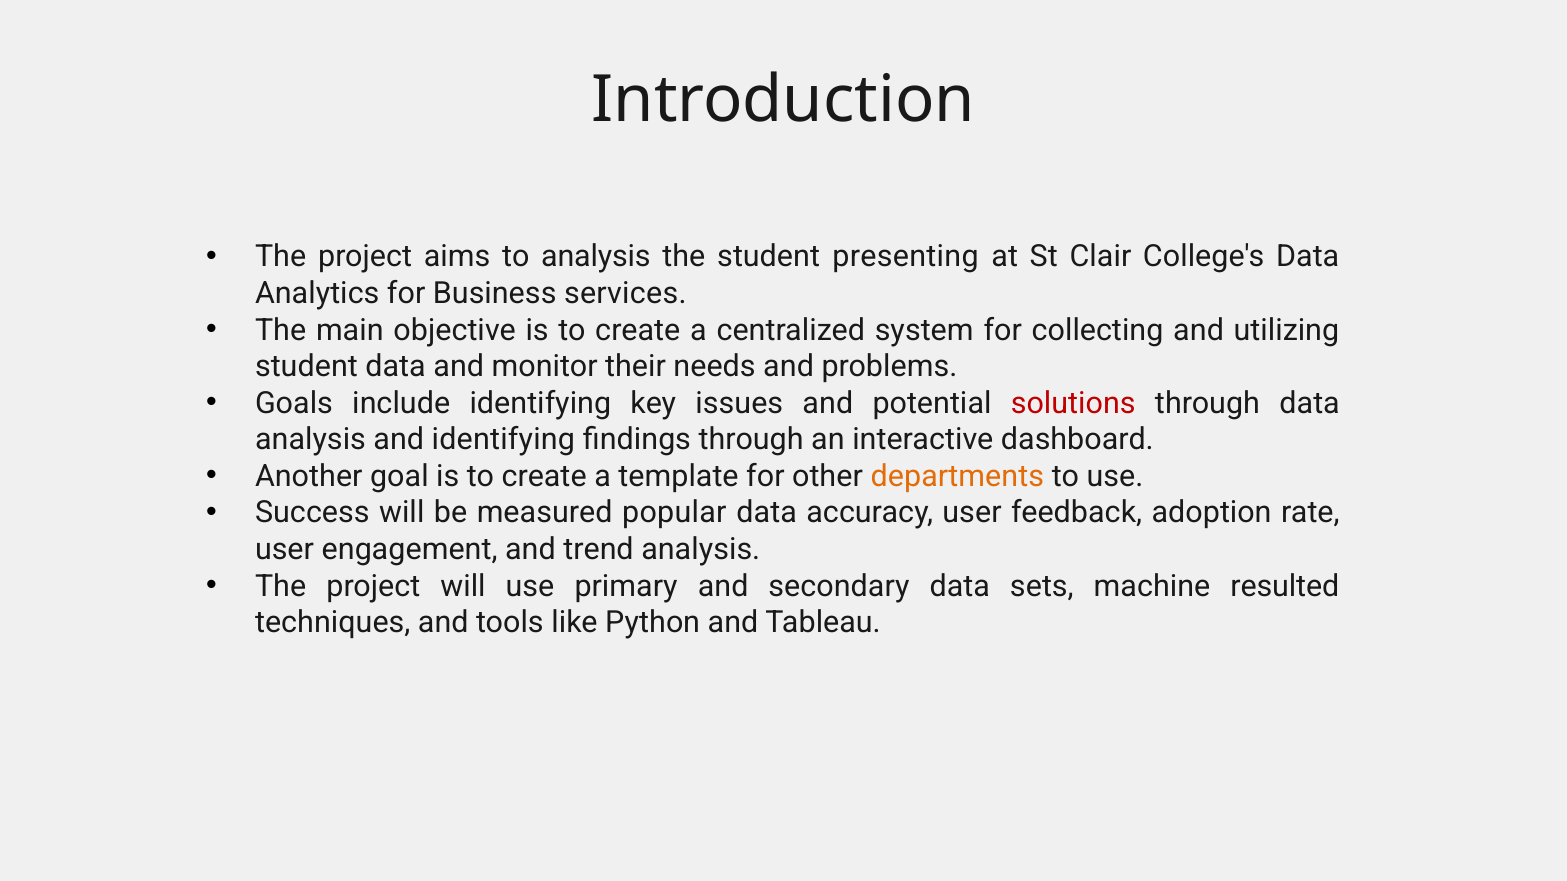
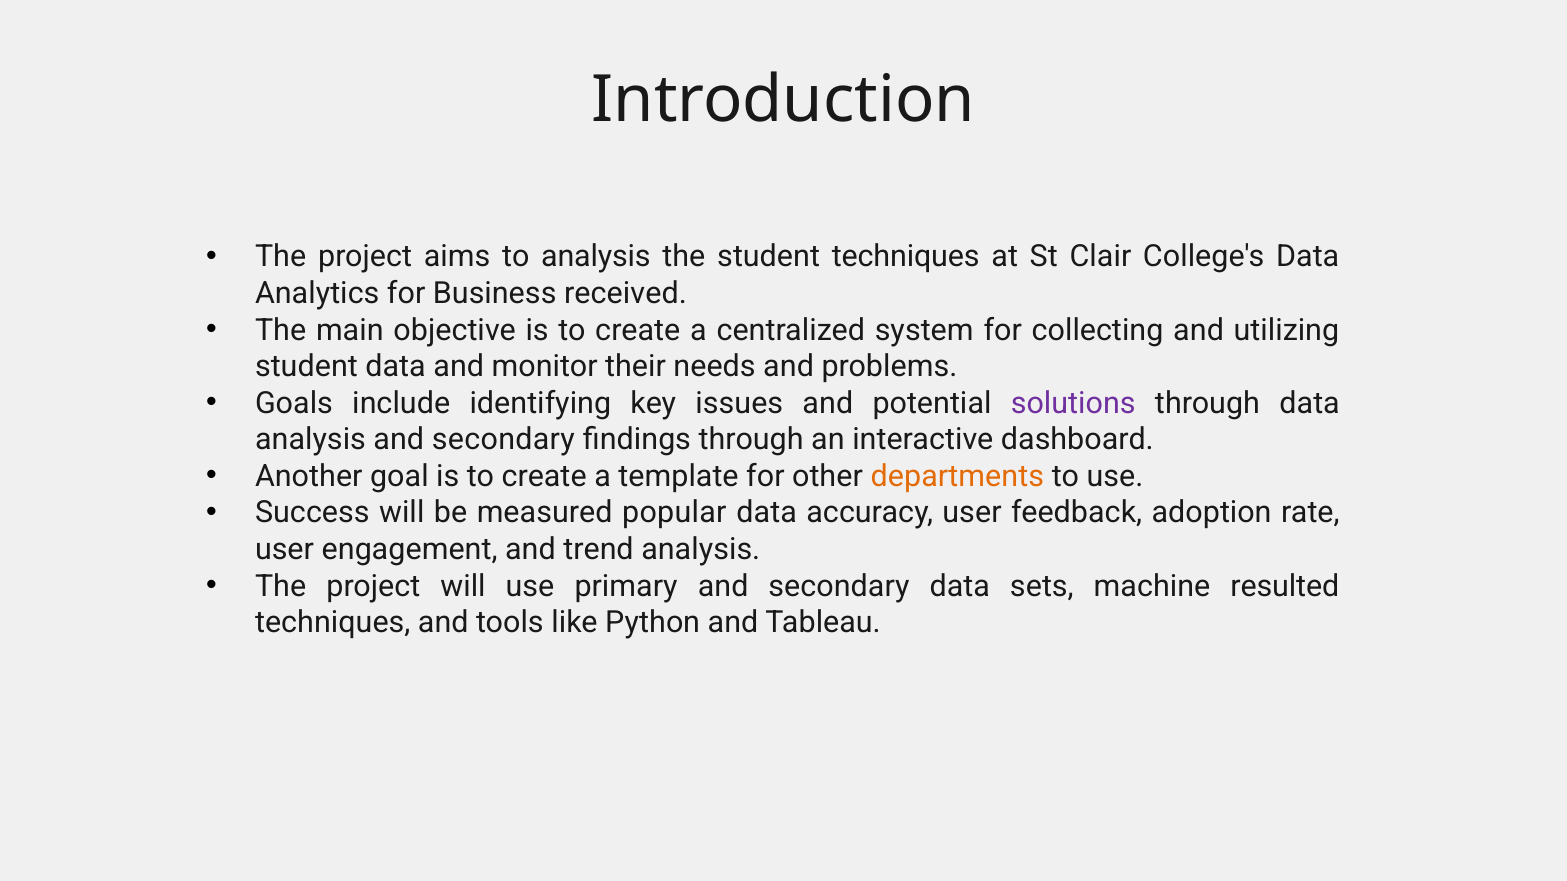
student presenting: presenting -> techniques (906, 257)
services: services -> received (625, 294)
solutions colour: red -> purple (1073, 403)
analysis and identifying: identifying -> secondary (503, 440)
